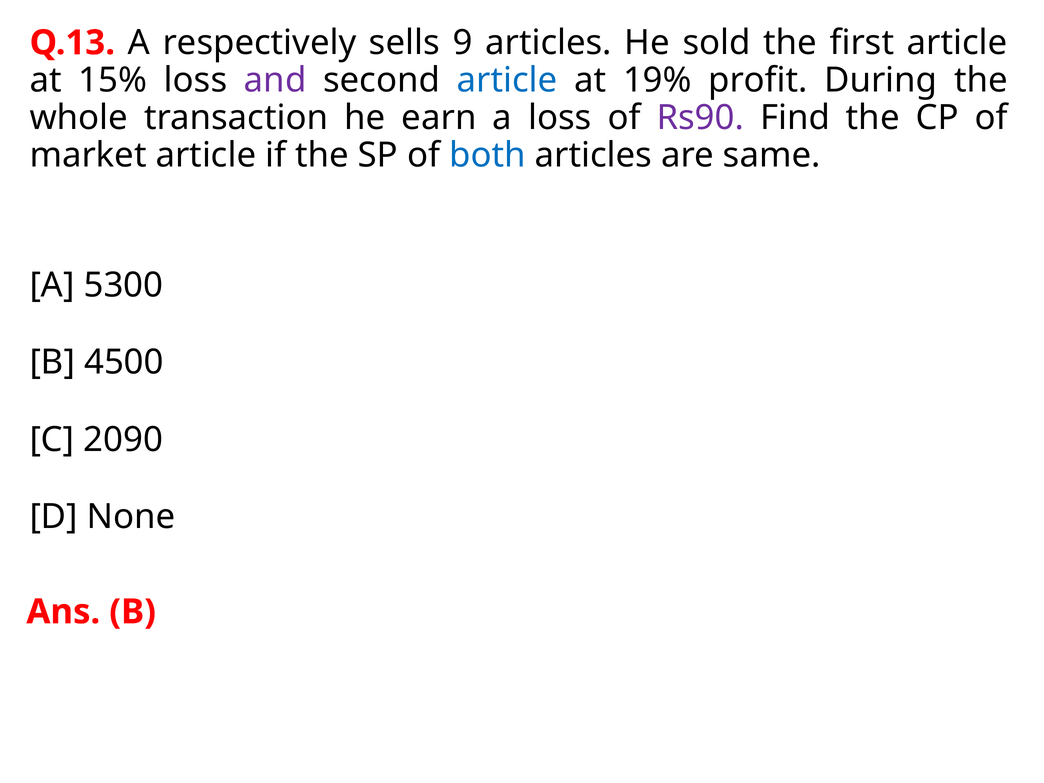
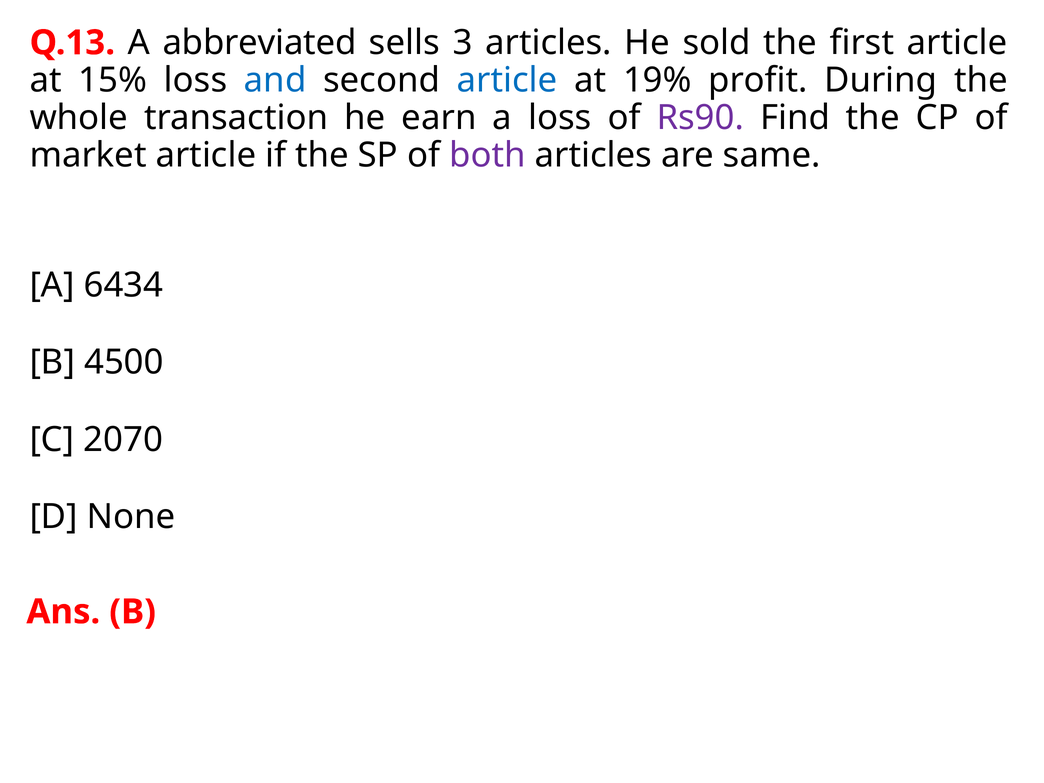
respectively: respectively -> abbreviated (260, 43)
9: 9 -> 3 (463, 43)
and colour: purple -> blue (275, 80)
both colour: blue -> purple (487, 155)
5300: 5300 -> 6434 (123, 285)
2090: 2090 -> 2070 (123, 440)
